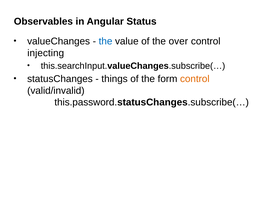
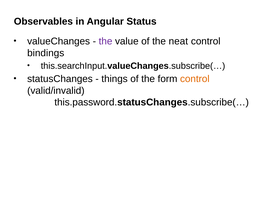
the colour: blue -> purple (106, 41)
over: over -> neat (178, 41)
injecting: injecting -> bindings (46, 53)
